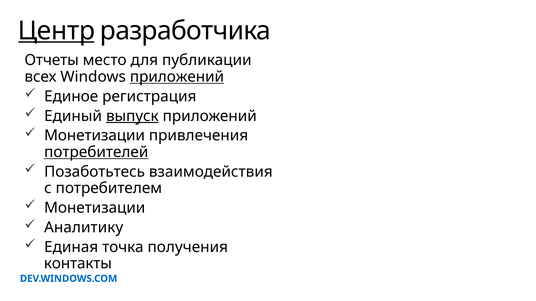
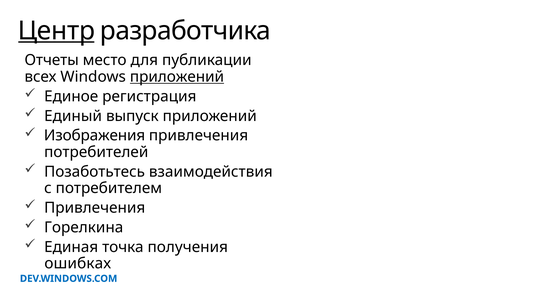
выпуск underline: present -> none (132, 116)
Монетизации: Монетизации -> Изображения (95, 136)
потребителей underline: present -> none (96, 152)
Монетизации: Монетизации -> Привлечения (95, 208)
Аналитику: Аналитику -> Горелкина (84, 228)
контакты: контакты -> ошибках (78, 264)
